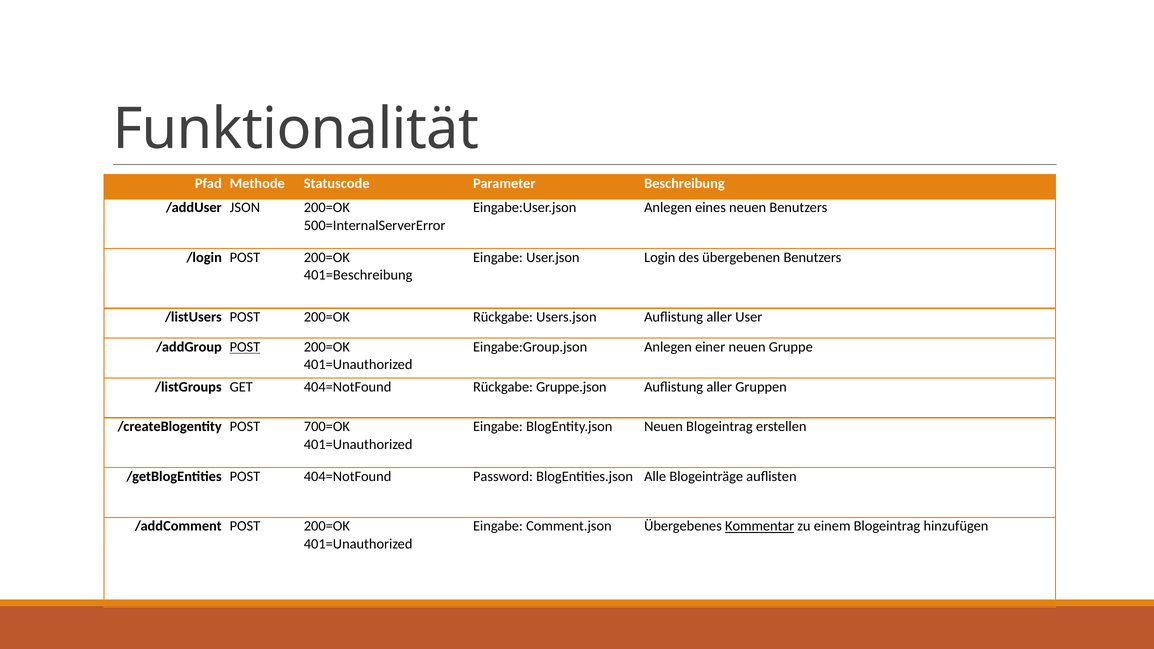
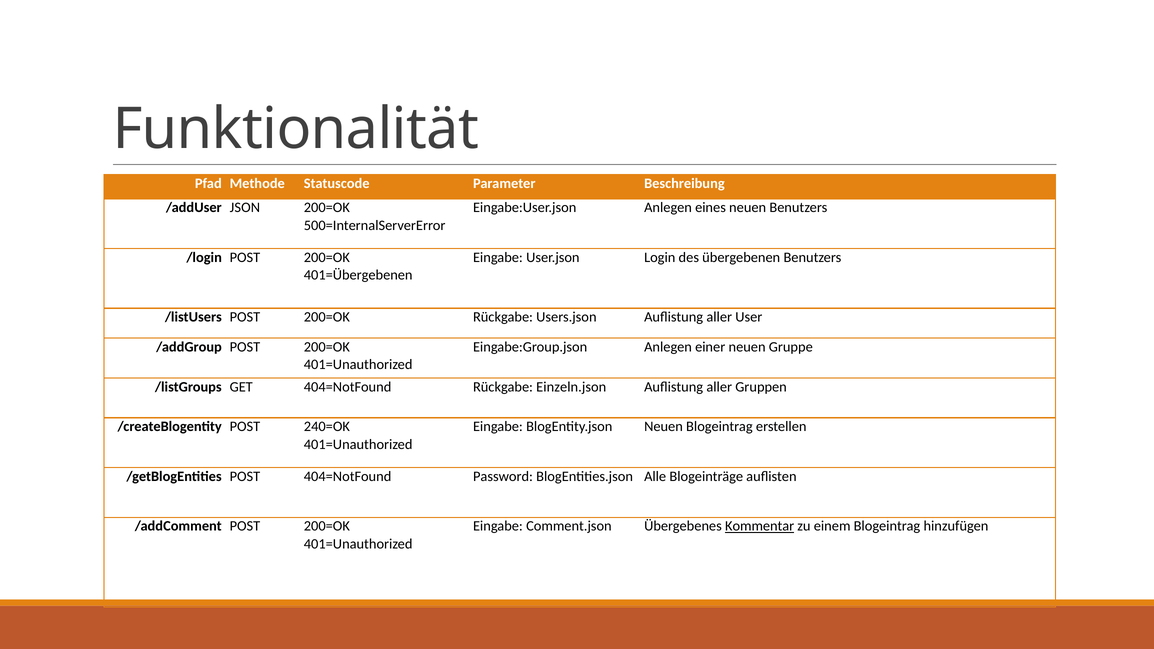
401=Beschreibung: 401=Beschreibung -> 401=Übergebenen (358, 275)
POST underline: present -> none (245, 347)
Gruppe.json: Gruppe.json -> Einzeln.json (571, 387)
700=OK: 700=OK -> 240=OK (327, 427)
